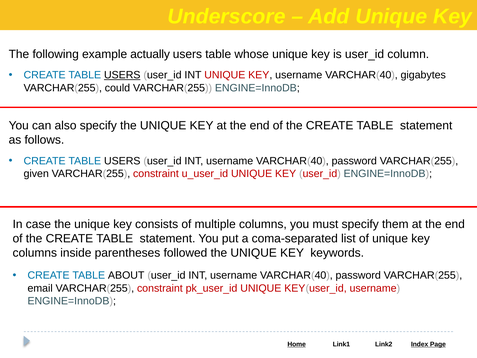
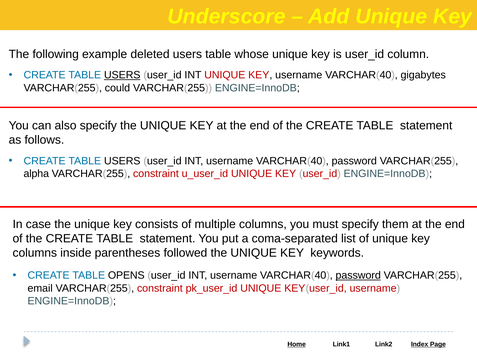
actually: actually -> deleted (150, 54)
given: given -> alpha (36, 174)
ABOUT: ABOUT -> OPENS (126, 275)
password underline: none -> present (358, 275)
